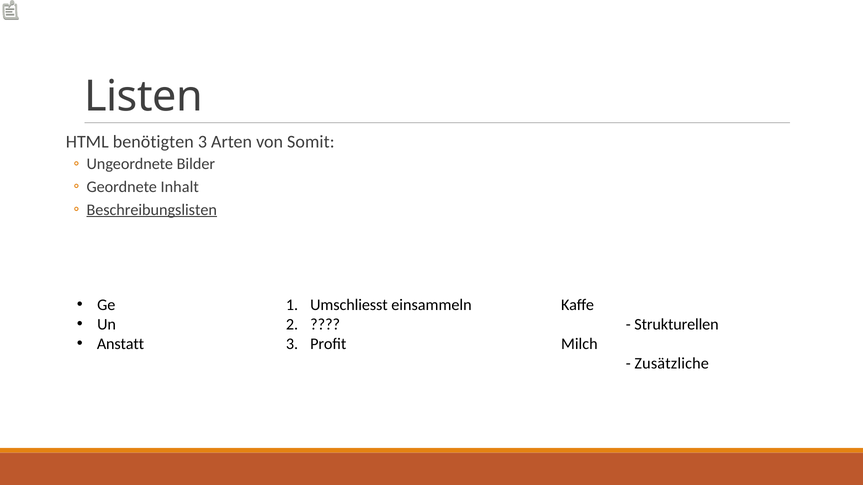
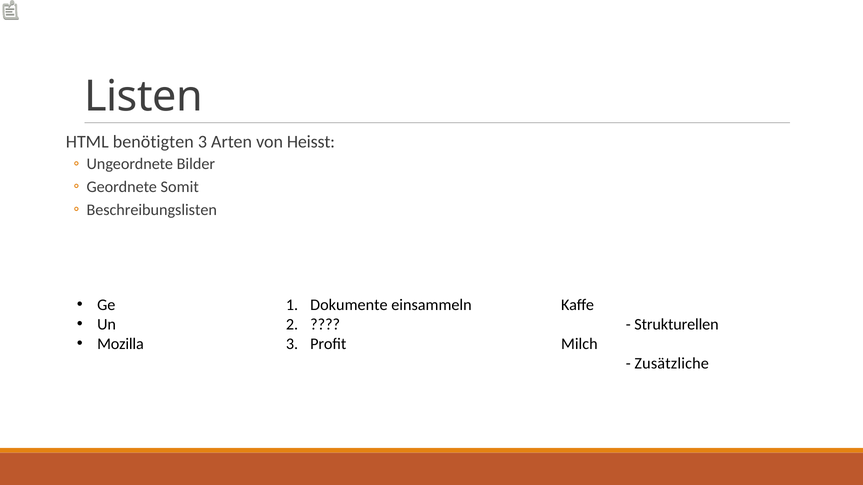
Somit: Somit -> Heisst (311, 142)
Inhalt: Inhalt -> Somit (180, 187)
Beschreibungslisten underline: present -> none (152, 210)
Umschliesst: Umschliesst -> Dokumente (349, 305)
Anstatt: Anstatt -> Mozilla (120, 344)
